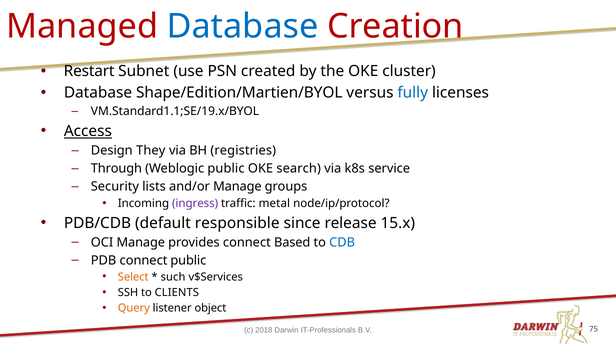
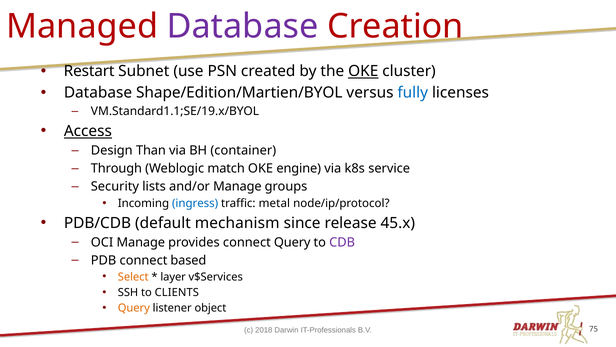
Database colour: blue -> purple (243, 27)
OKE underline: none -> present (363, 71)
They: They -> Than (151, 150)
registries: registries -> container (243, 150)
Weblogic public: public -> match (226, 168)
search: search -> engine (299, 168)
ingress colour: purple -> blue (195, 203)
responsible: responsible -> mechanism (237, 223)
15.x: 15.x -> 45.x (398, 223)
connect Based: Based -> Query (292, 242)
CDB colour: blue -> purple (342, 242)
connect public: public -> based (188, 260)
such: such -> layer (173, 276)
